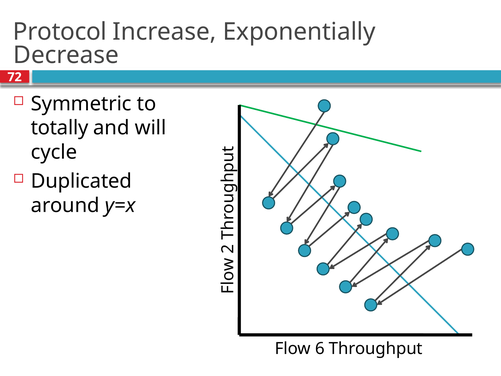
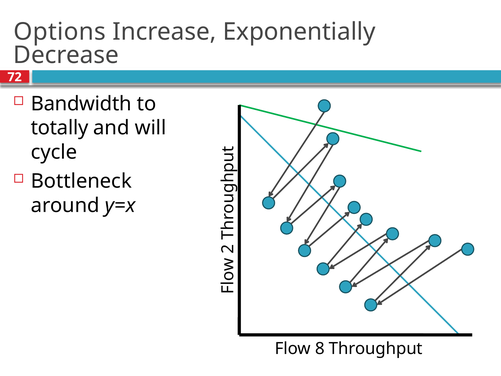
Protocol: Protocol -> Options (60, 32)
Symmetric: Symmetric -> Bandwidth (81, 104)
Duplicated: Duplicated -> Bottleneck (81, 181)
6: 6 -> 8 (320, 348)
